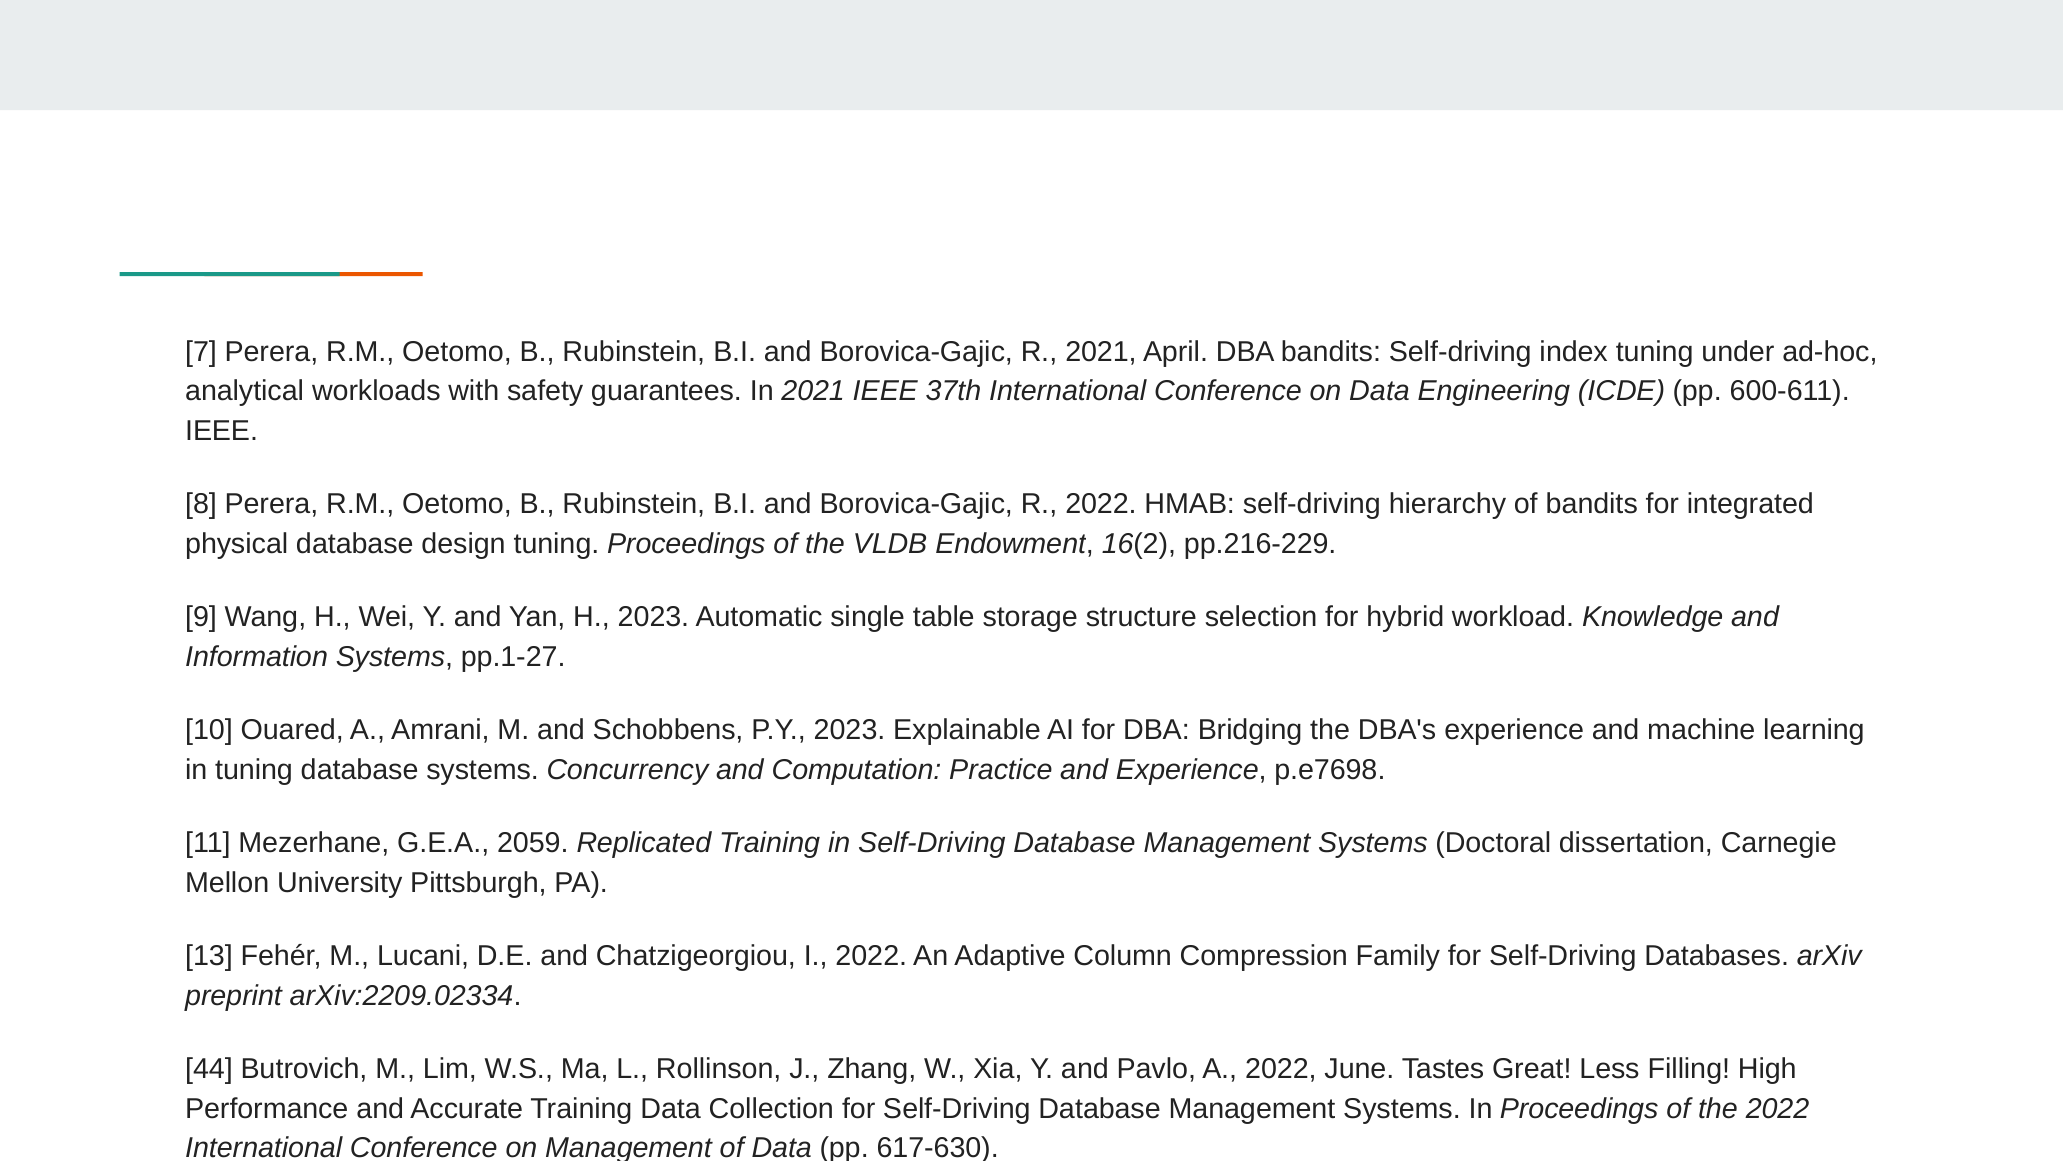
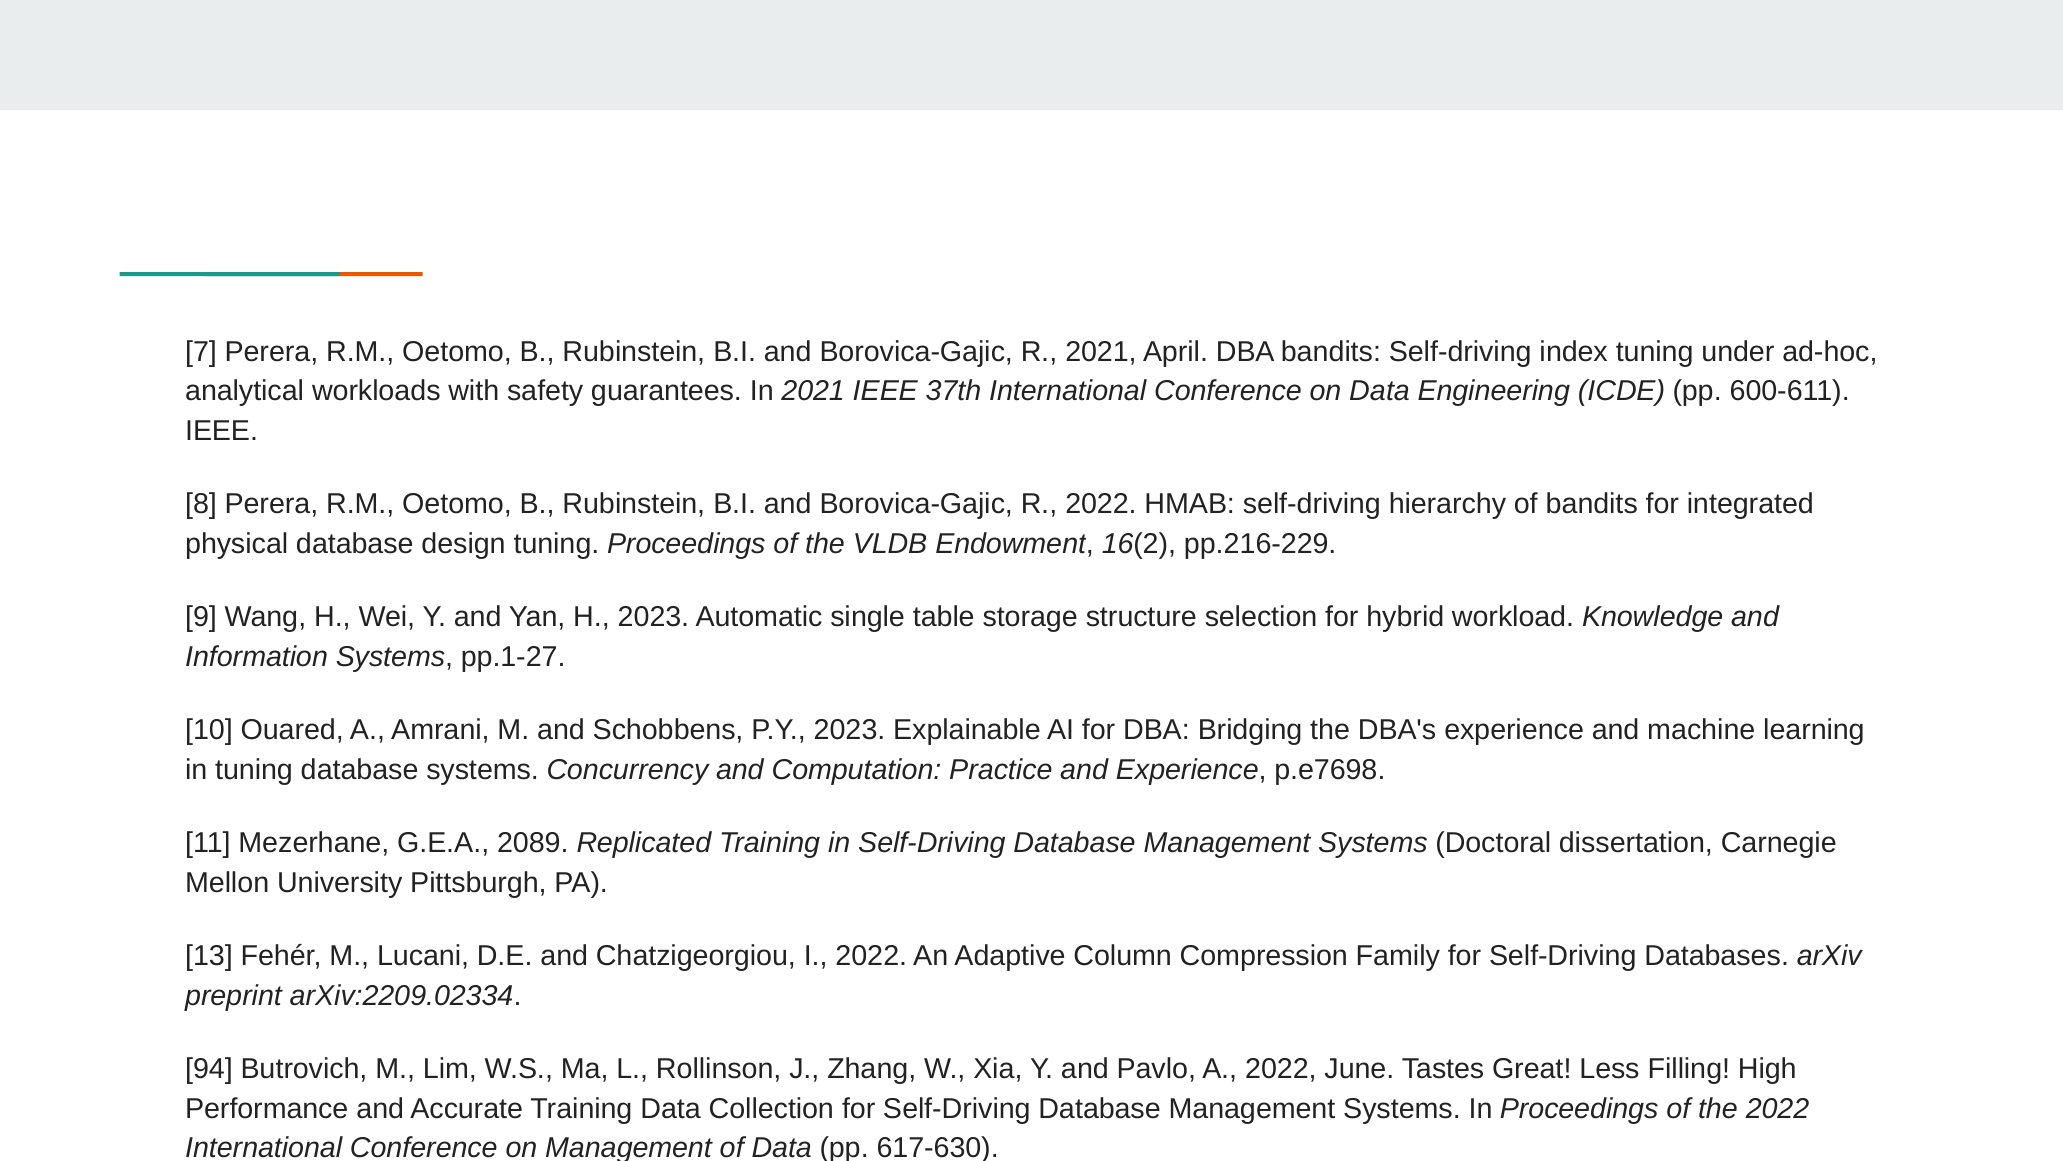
2059: 2059 -> 2089 (533, 843)
44: 44 -> 94 (209, 1069)
